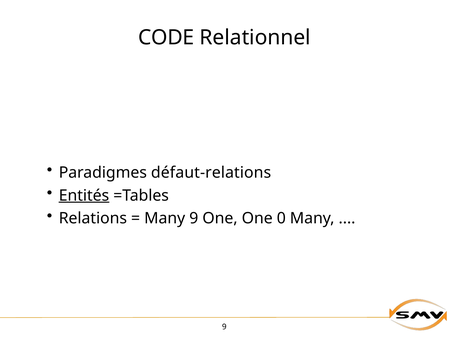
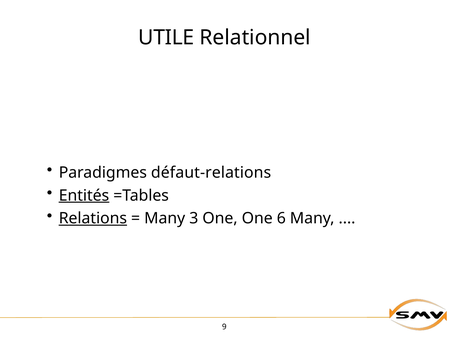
CODE: CODE -> UTILE (166, 38)
Relations underline: none -> present (93, 218)
Many 9: 9 -> 3 (194, 218)
0: 0 -> 6 (281, 218)
